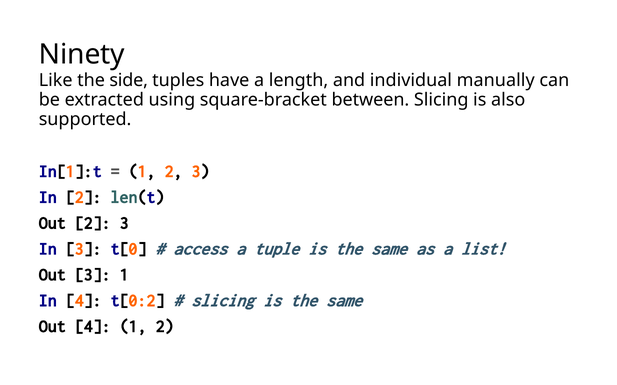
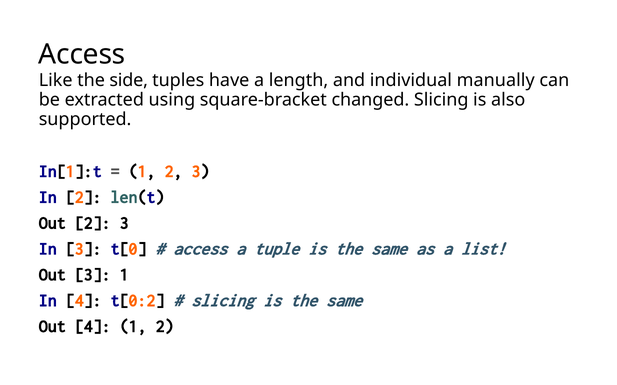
Ninety: Ninety -> Access (82, 54)
between: between -> changed (370, 100)
